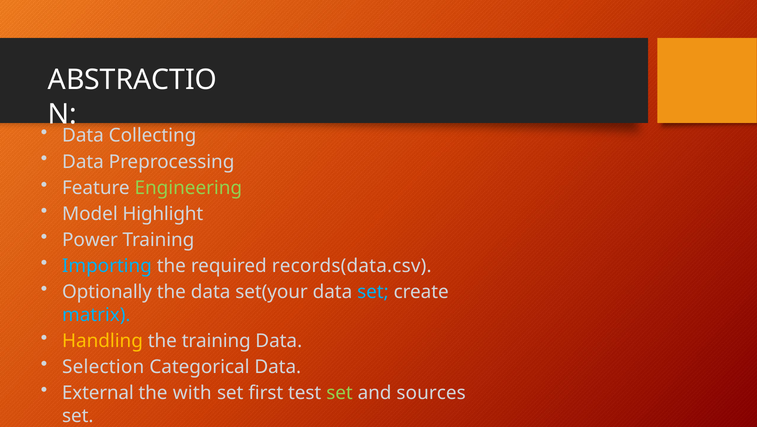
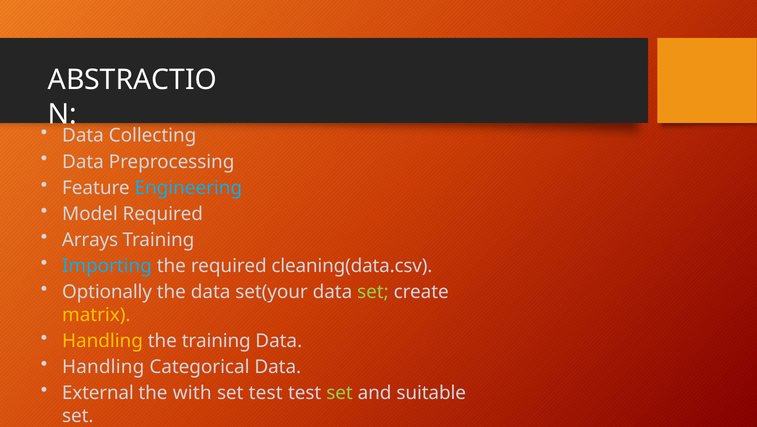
Engineering colour: light green -> light blue (188, 188)
Model Highlight: Highlight -> Required (163, 214)
Power: Power -> Arrays (90, 240)
records(data.csv: records(data.csv -> cleaning(data.csv (352, 266)
set colour: light blue -> light green (373, 292)
matrix colour: light blue -> yellow (96, 314)
Selection: Selection -> Handling (103, 366)
set first: first -> test (266, 392)
sources: sources -> suitable (431, 392)
